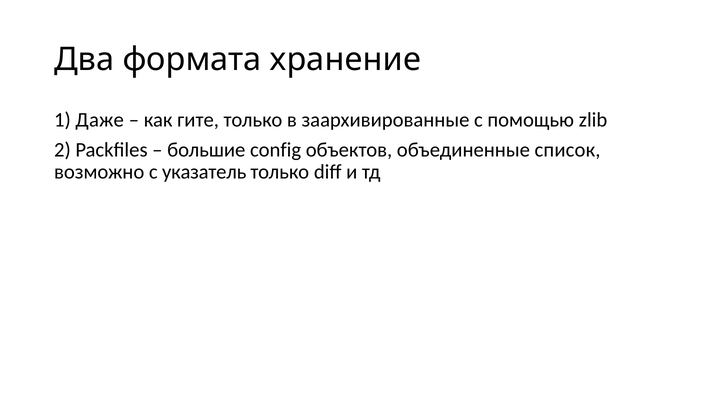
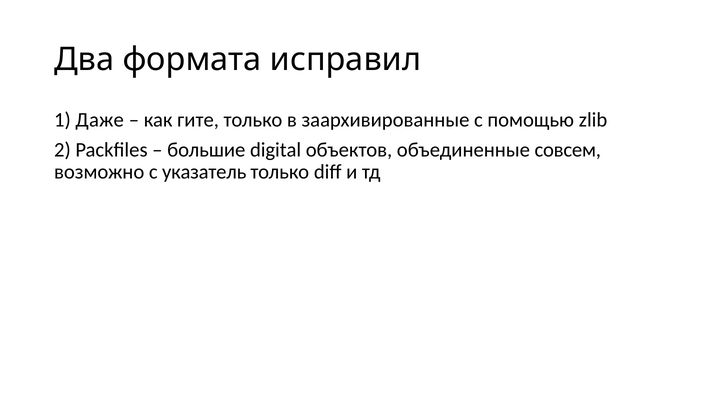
хранение: хранение -> исправил (345, 60)
config: config -> digital (276, 150)
список: список -> совсем (568, 150)
